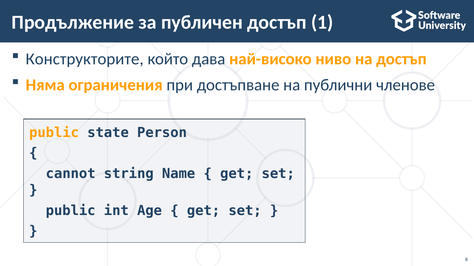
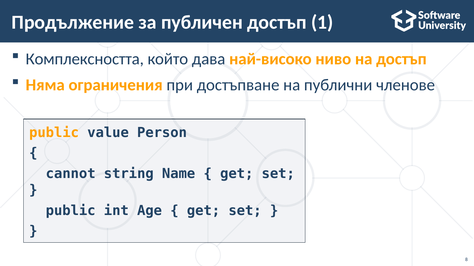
Конструкторите: Конструкторите -> Комплексността (85, 59)
state: state -> value (108, 133)
